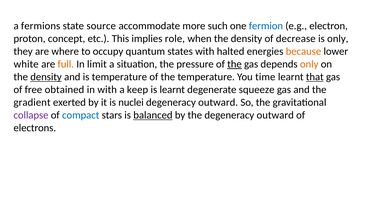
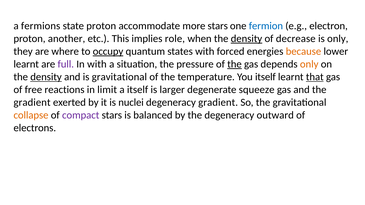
state source: source -> proton (101, 26)
more such: such -> stars (218, 26)
concept: concept -> another (67, 39)
density underline: none -> present (246, 39)
occupy underline: none -> present (108, 51)
halted: halted -> forced (231, 51)
white: white -> learnt (26, 64)
full colour: orange -> purple (66, 64)
In limit: limit -> with (97, 64)
is temperature: temperature -> gravitational (119, 77)
You time: time -> itself (265, 77)
obtained: obtained -> reactions (65, 90)
in with: with -> limit (107, 90)
a keep: keep -> itself (138, 90)
is learnt: learnt -> larger (172, 90)
outward: outward -> gradient (218, 103)
collapse colour: purple -> orange (31, 115)
compact colour: blue -> purple (81, 115)
balanced underline: present -> none (153, 115)
